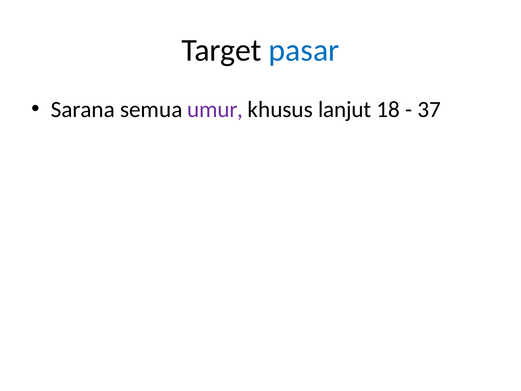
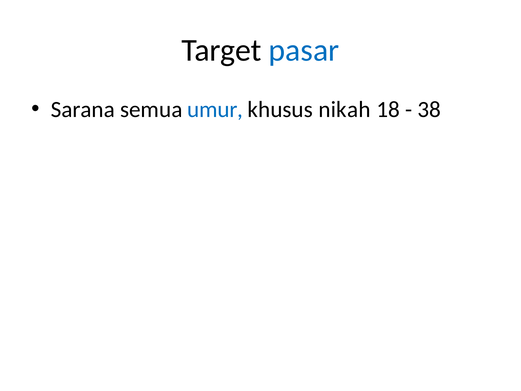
umur colour: purple -> blue (215, 109)
lanjut: lanjut -> nikah (344, 109)
37: 37 -> 38 (429, 109)
